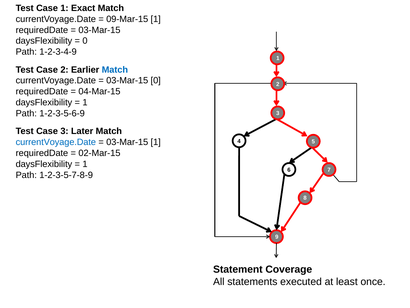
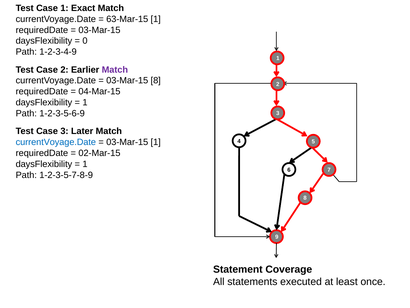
09-Mar-15: 09-Mar-15 -> 63-Mar-15 (127, 19)
Match colour: blue -> purple (115, 70)
03-Mar-15 0: 0 -> 8 (156, 81)
